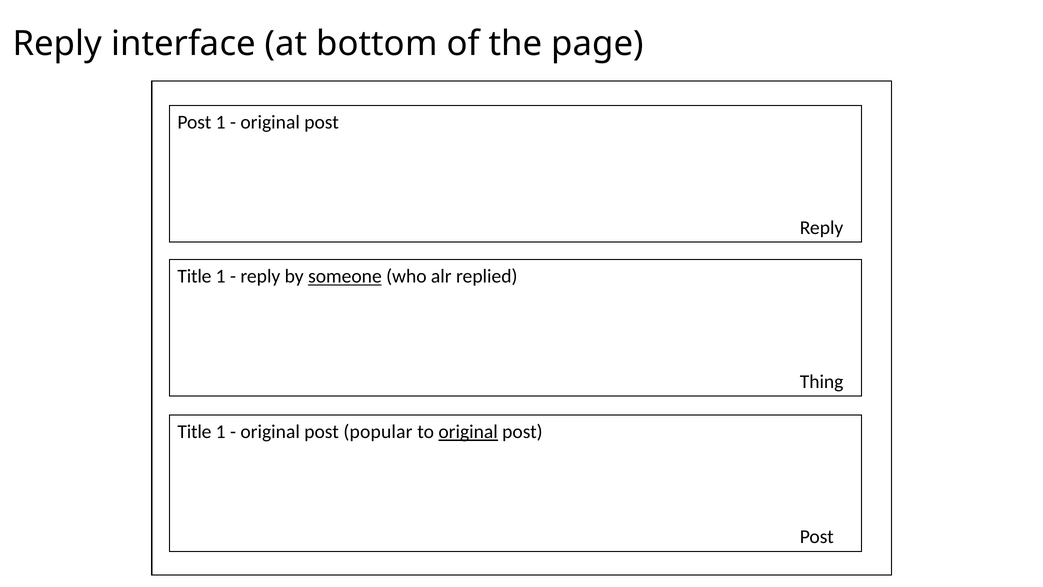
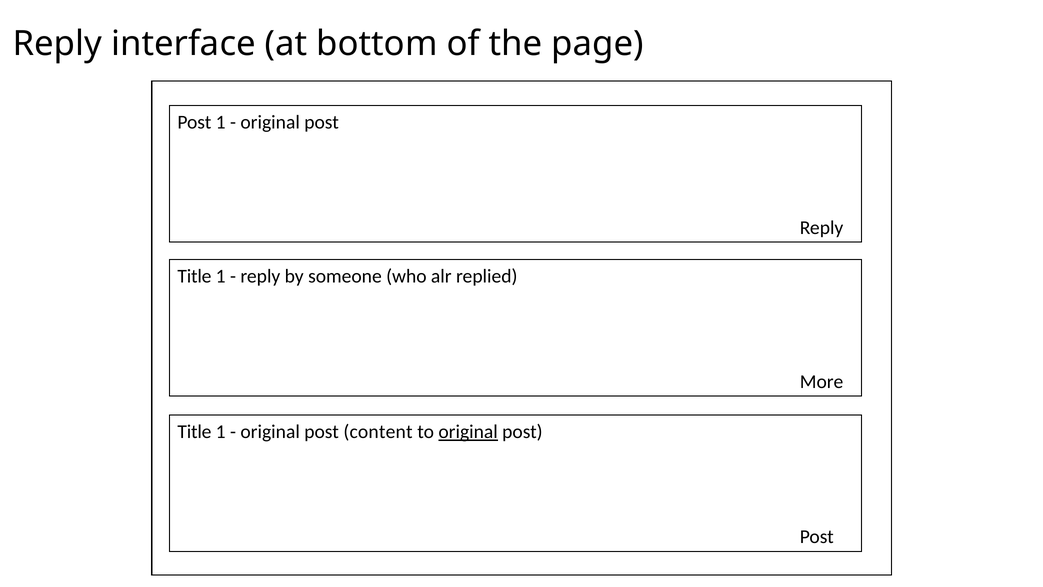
someone underline: present -> none (345, 276)
Thing: Thing -> More (822, 381)
popular: popular -> content (378, 432)
